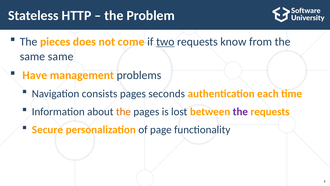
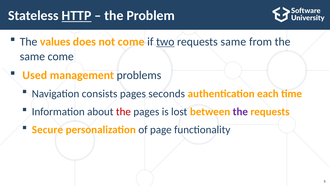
HTTP underline: none -> present (77, 16)
pieces: pieces -> values (55, 42)
requests know: know -> same (233, 42)
same same: same -> come (61, 56)
Have: Have -> Used (35, 75)
the colour: orange -> red (123, 112)
